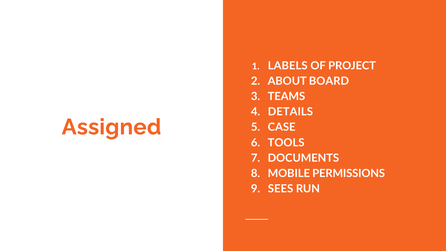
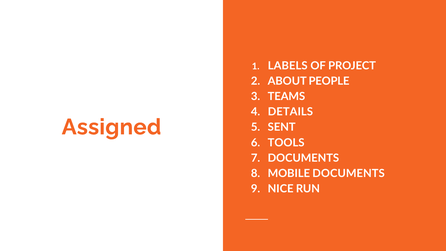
BOARD: BOARD -> PEOPLE (329, 81)
CASE: CASE -> SENT (282, 127)
MOBILE PERMISSIONS: PERMISSIONS -> DOCUMENTS (349, 173)
SEES: SEES -> NICE (281, 189)
